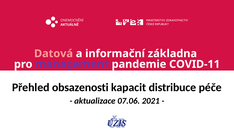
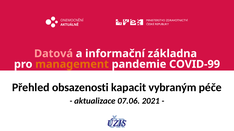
management colour: purple -> orange (72, 64)
COVID-11: COVID-11 -> COVID-99 (195, 64)
distribuce: distribuce -> vybraným (172, 88)
